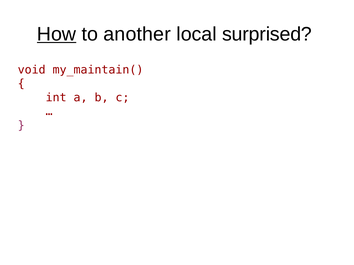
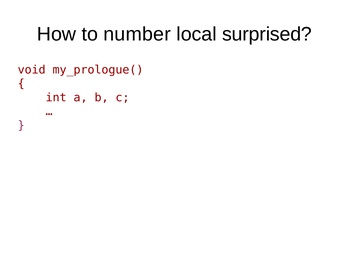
How underline: present -> none (57, 34)
another: another -> number (137, 34)
my_maintain(: my_maintain( -> my_prologue( (98, 70)
